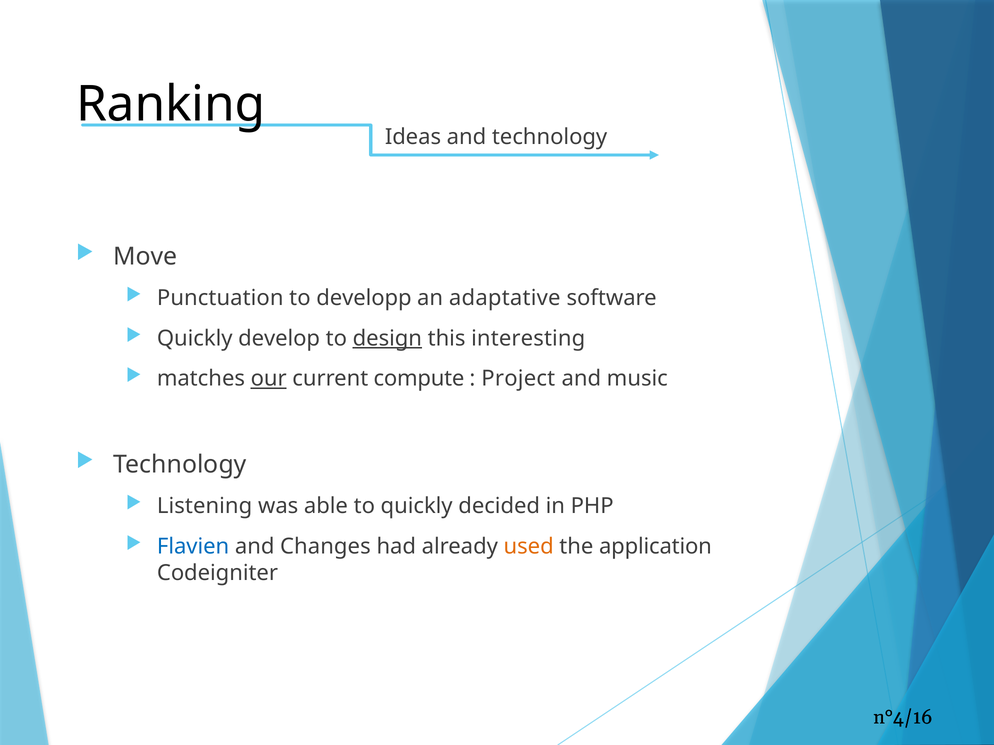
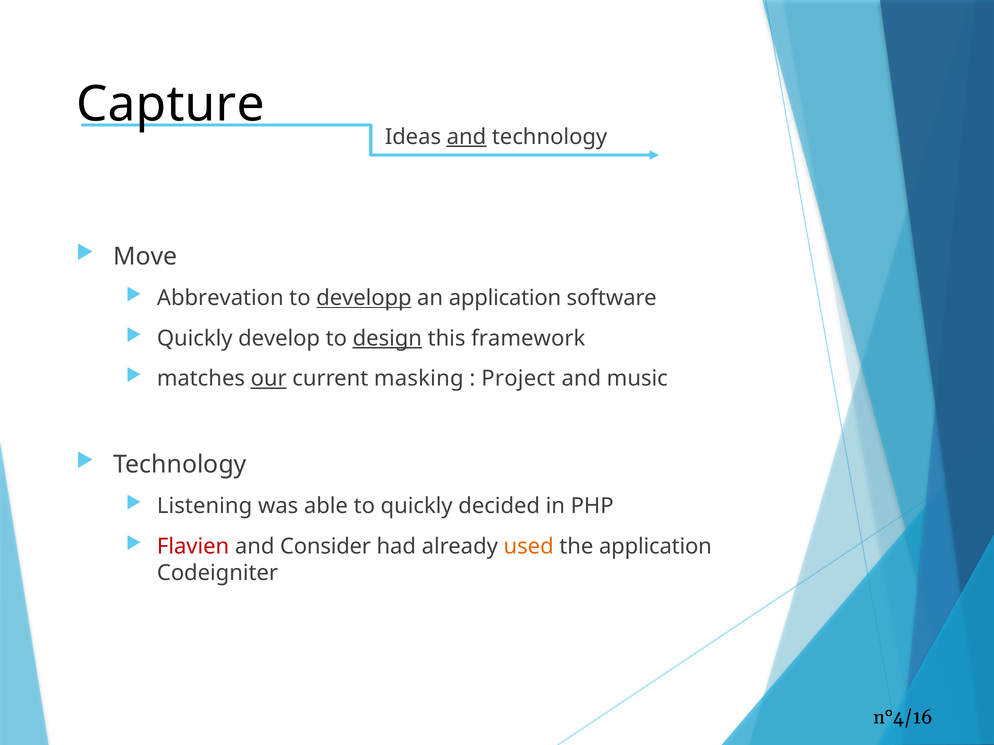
Ranking: Ranking -> Capture (170, 105)
and underline: none -> present (467, 137)
Punctuation: Punctuation -> Abbrevation (220, 298)
developp underline: none -> present (364, 298)
an adaptative: adaptative -> application (505, 298)
interesting: interesting -> framework (528, 339)
compute: compute -> masking (419, 379)
Flavien colour: blue -> red (193, 547)
Changes: Changes -> Consider (326, 547)
